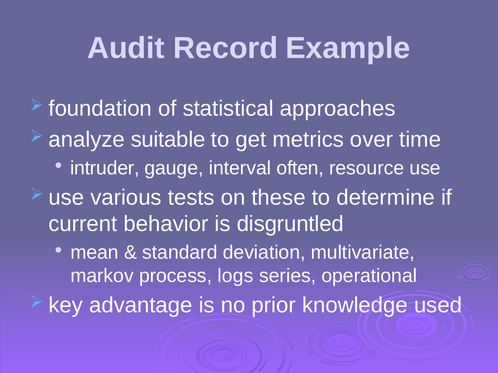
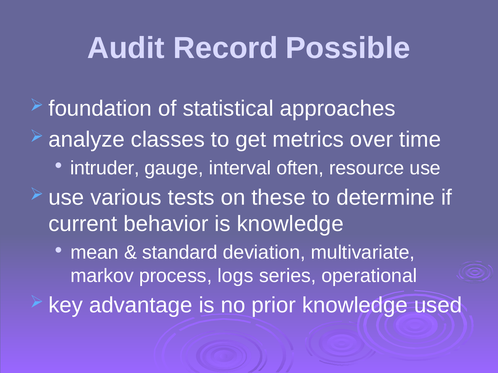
Example: Example -> Possible (348, 48)
suitable: suitable -> classes (168, 140)
is disgruntled: disgruntled -> knowledge (290, 224)
